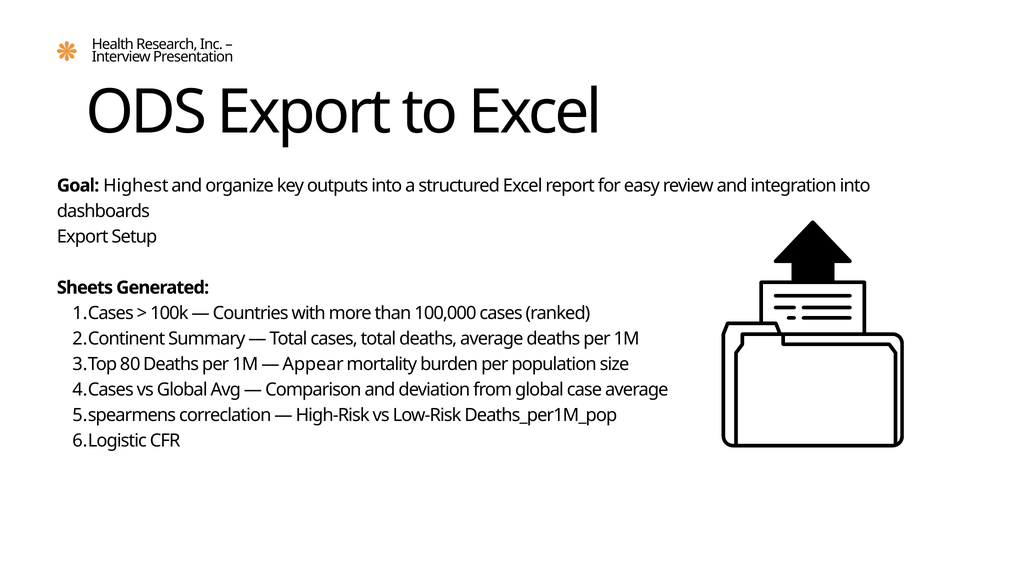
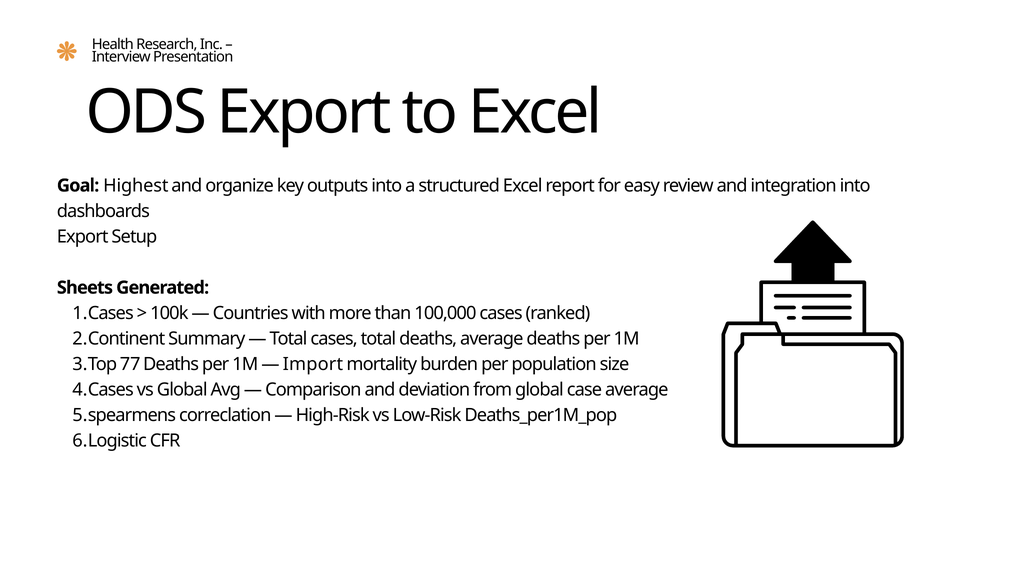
80: 80 -> 77 (130, 364)
Appear: Appear -> Import (313, 364)
